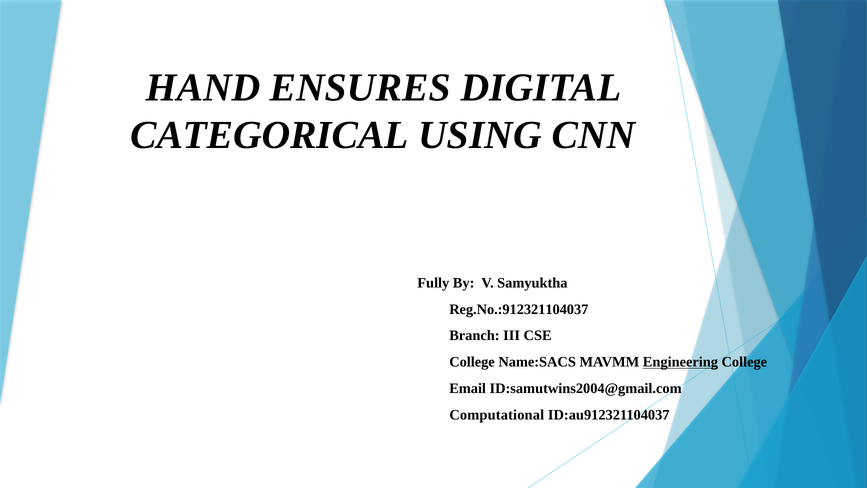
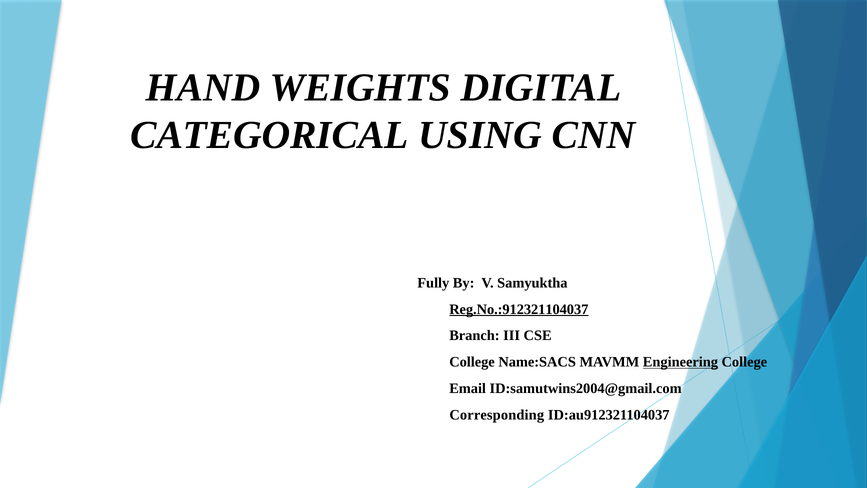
ENSURES: ENSURES -> WEIGHTS (360, 87)
Reg.No.:912321104037 underline: none -> present (519, 309)
Computational: Computational -> Corresponding (497, 415)
